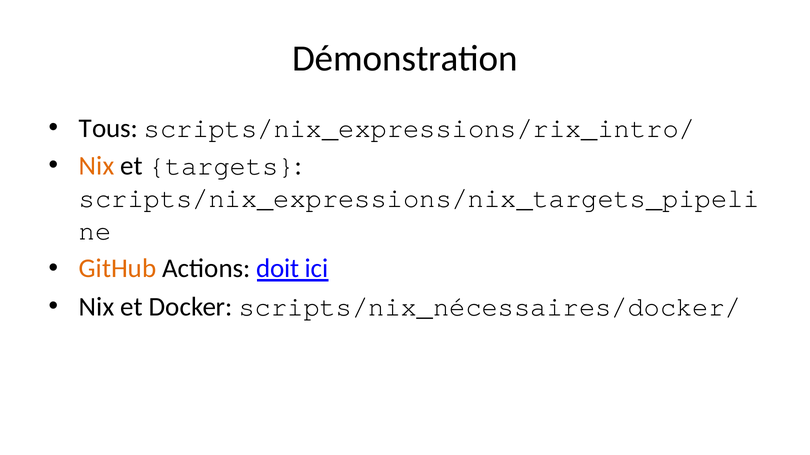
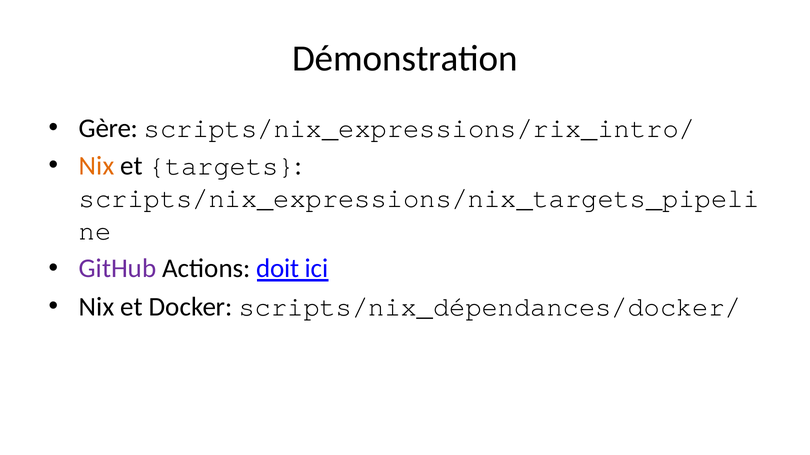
Tous: Tous -> Gère (109, 128)
GitHub colour: orange -> purple (118, 269)
scripts/nix_nécessaires/docker/: scripts/nix_nécessaires/docker/ -> scripts/nix_dépendances/docker/ (490, 307)
